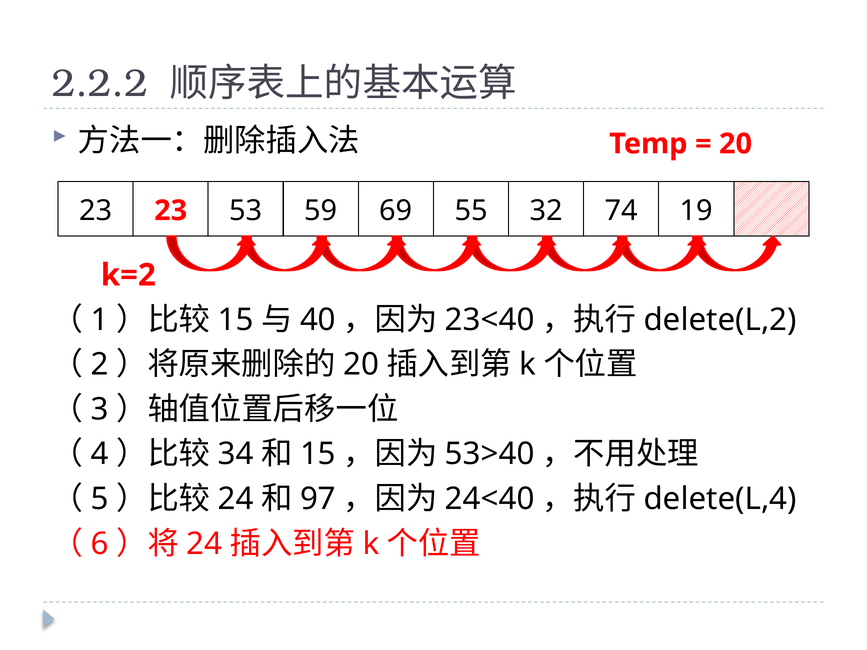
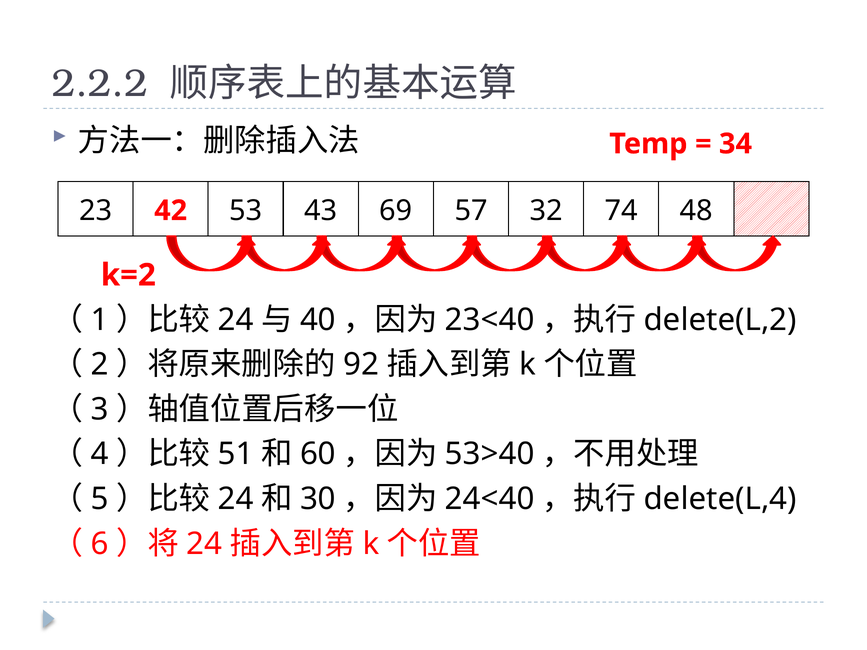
20: 20 -> 34 (736, 144)
23 23: 23 -> 42 (171, 211)
59: 59 -> 43 (321, 211)
55: 55 -> 57 (471, 211)
19: 19 -> 48 (696, 211)
15: 15 -> 24 (236, 320)
20: 20 -> 92 (361, 365)
34: 34 -> 51 (236, 454)
15: 15 -> 60 (318, 454)
97: 97 -> 30 (318, 499)
